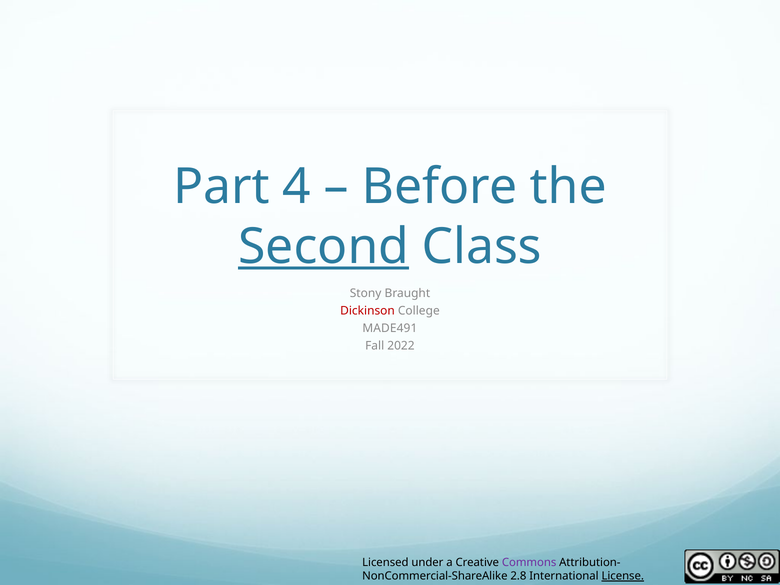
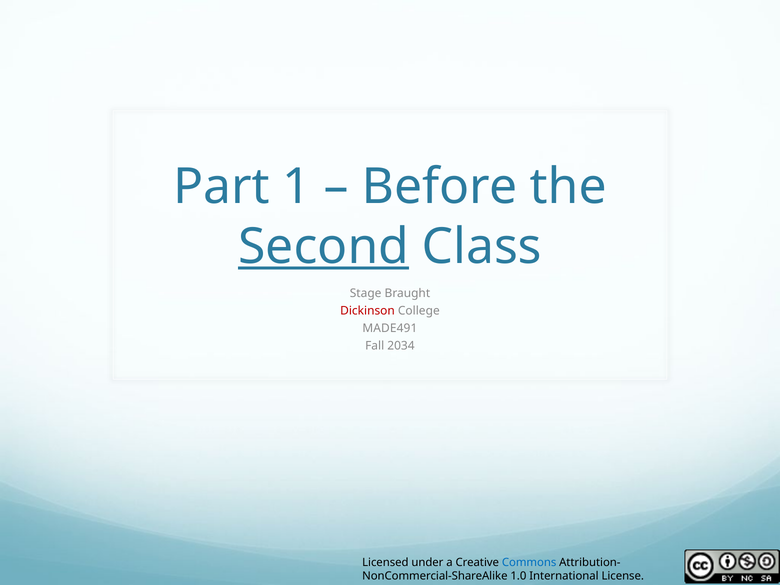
4: 4 -> 1 (297, 187)
Stony: Stony -> Stage (366, 293)
2022: 2022 -> 2034 (401, 346)
Commons colour: purple -> blue (529, 563)
2.8: 2.8 -> 1.0 (518, 576)
License underline: present -> none (623, 576)
